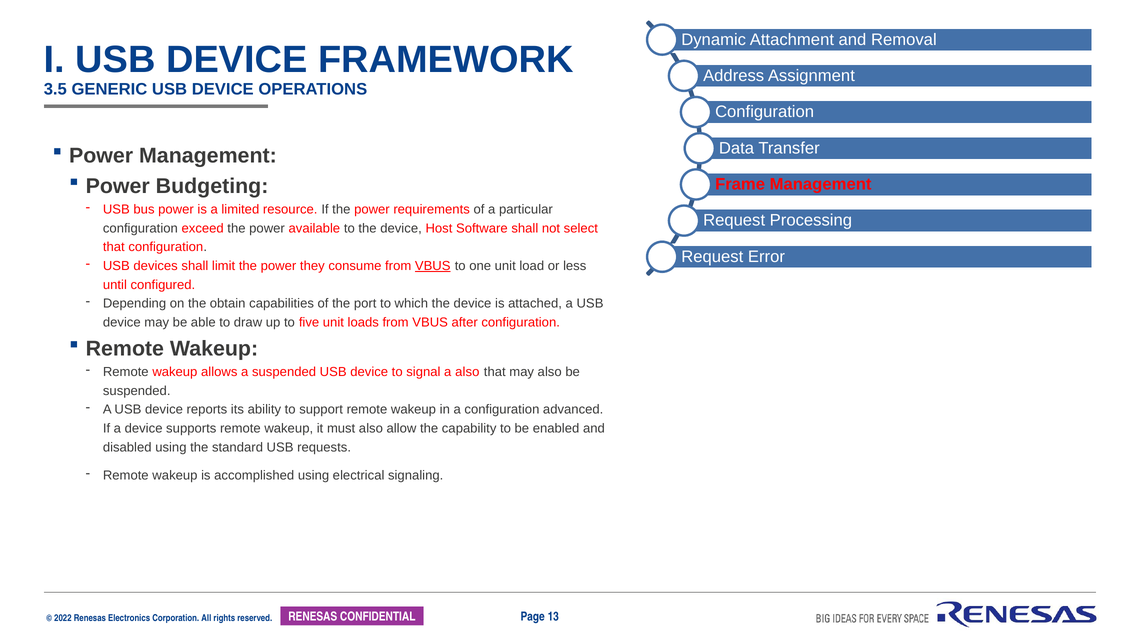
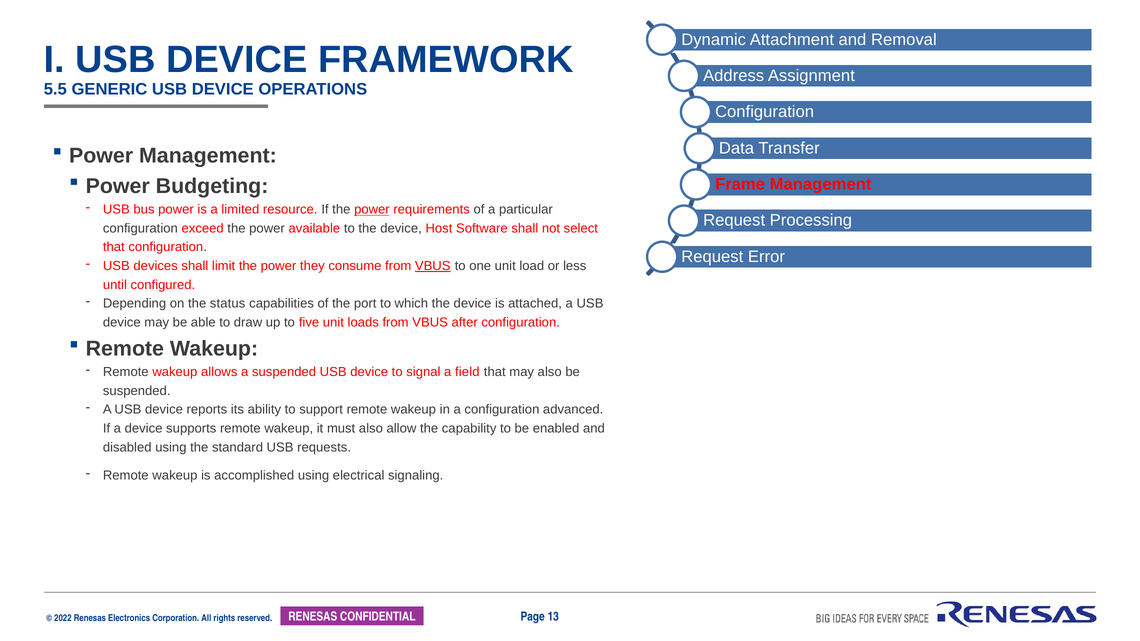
3.5: 3.5 -> 5.5 (55, 89)
power underline: none -> present (372, 210)
obtain: obtain -> status (228, 304)
a also: also -> field (467, 372)
